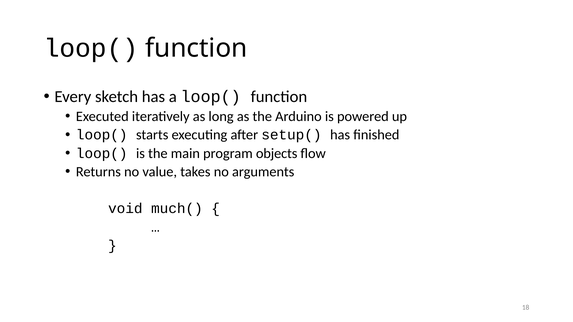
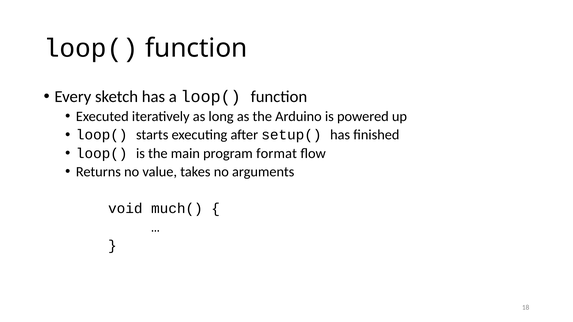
objects: objects -> format (277, 153)
